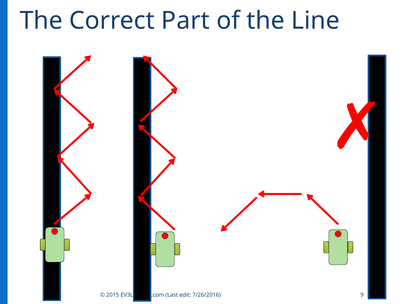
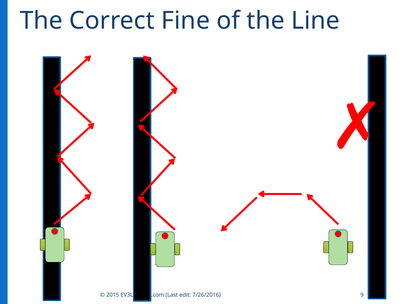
Part: Part -> Fine (186, 21)
